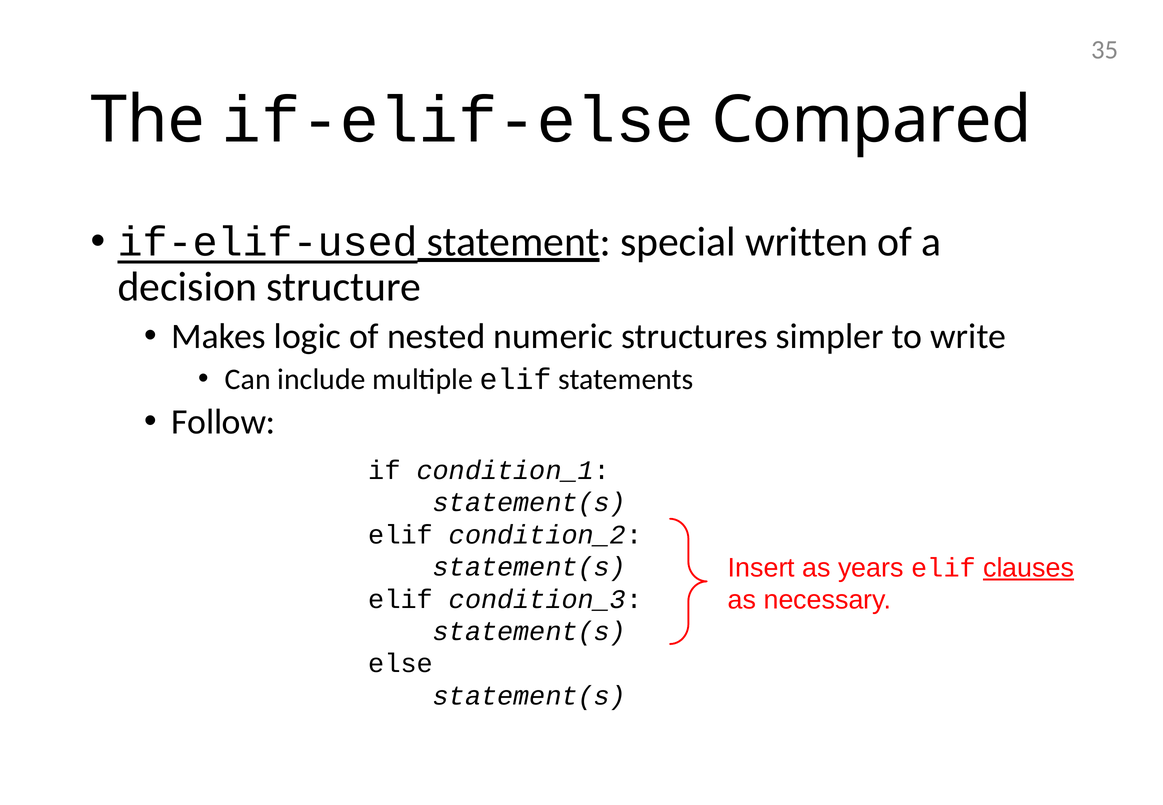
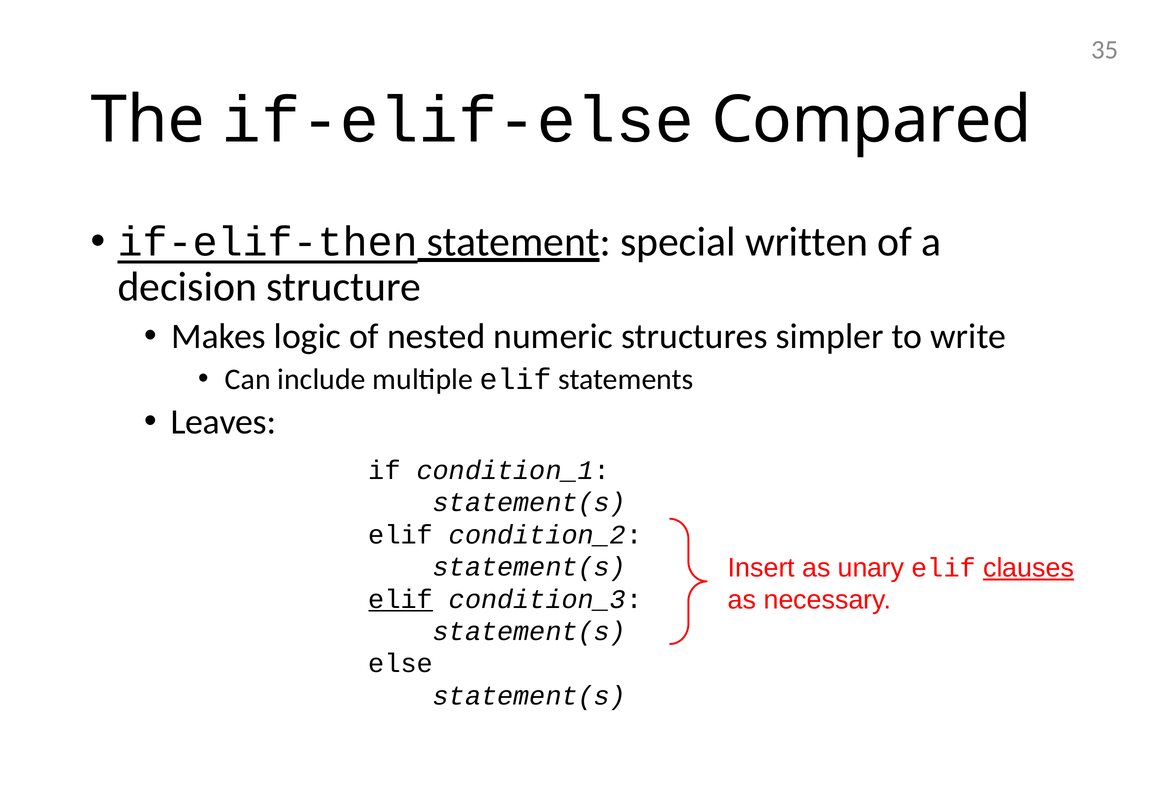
if-elif-used: if-elif-used -> if-elif-then (268, 242)
Follow: Follow -> Leaves (223, 422)
years: years -> unary (871, 568)
elif underline: none -> present (401, 599)
